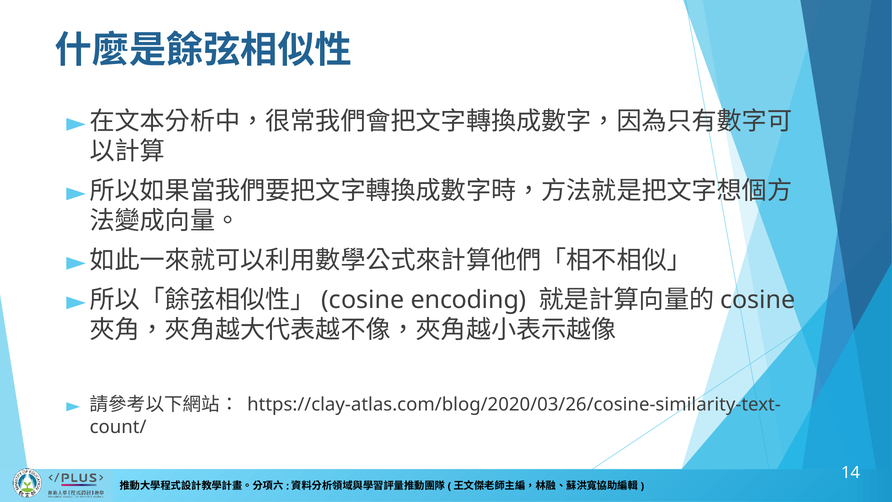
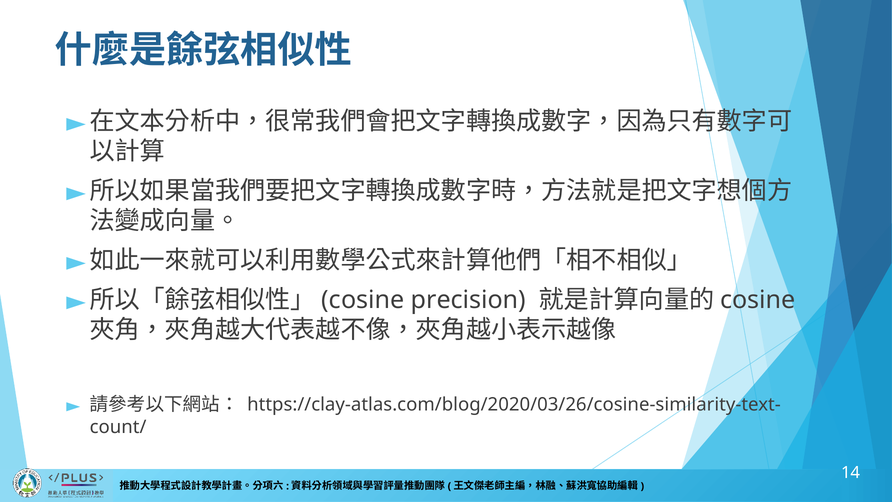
encoding: encoding -> precision (468, 300)
